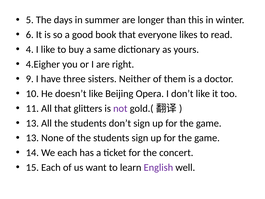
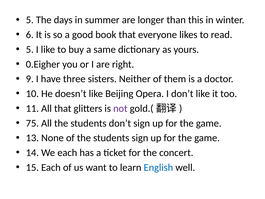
4: 4 -> 5 (30, 49)
4.Eigher: 4.Eigher -> 0.Eigher (43, 64)
13: 13 -> 75 (32, 123)
English colour: purple -> blue (158, 167)
